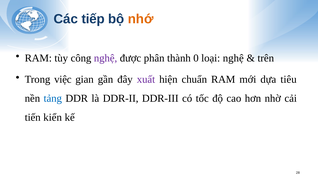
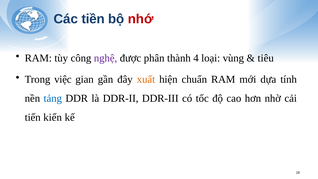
tiếp: tiếp -> tiền (93, 19)
nhớ colour: orange -> red (141, 19)
0: 0 -> 4 (196, 58)
loại nghệ: nghệ -> vùng (233, 58)
trên: trên -> tiêu (266, 58)
xuất colour: purple -> orange (146, 79)
tiêu: tiêu -> tính (289, 79)
